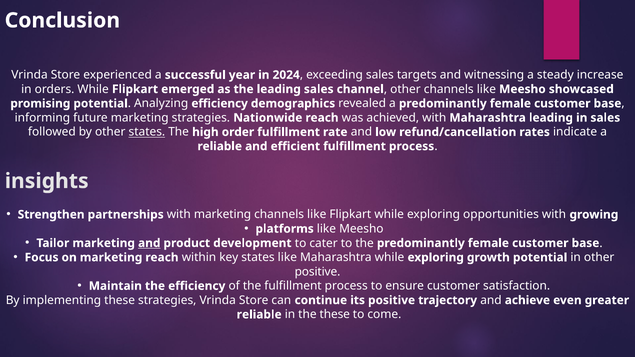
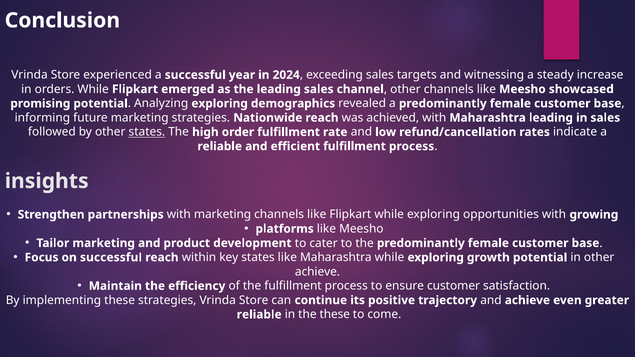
Analyzing efficiency: efficiency -> exploring (220, 104)
and underline: present -> none (149, 243)
on marketing: marketing -> successful (111, 257)
positive: positive -> achieve (317, 272)
